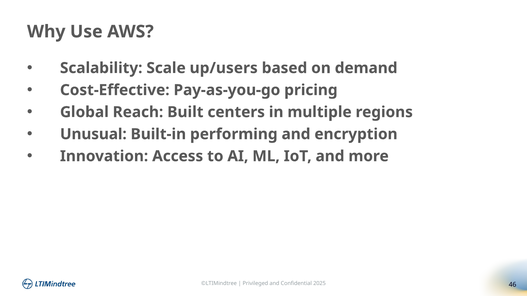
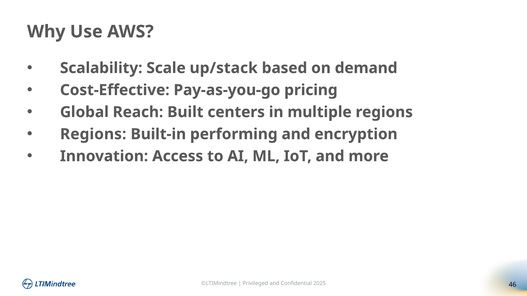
up/users: up/users -> up/stack (224, 68)
Unusual: Unusual -> Regions (93, 134)
